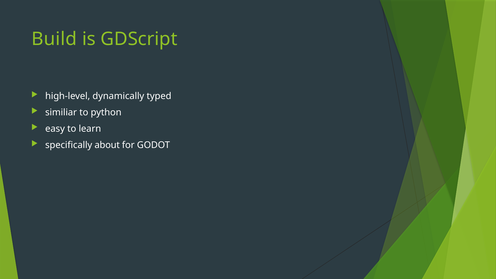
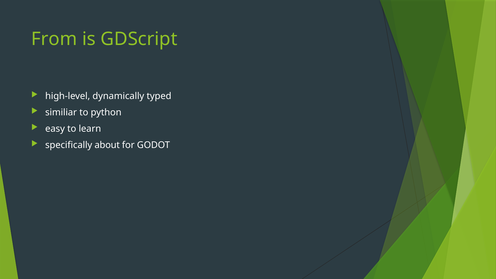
Build: Build -> From (54, 39)
